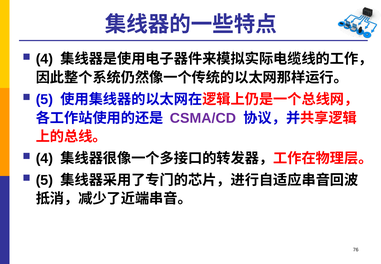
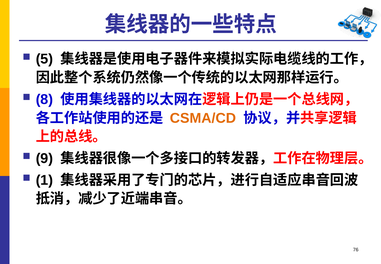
4: 4 -> 5 (44, 59)
5: 5 -> 8 (44, 99)
CSMA/CD colour: purple -> orange (203, 118)
4: 4 -> 9 (44, 158)
5: 5 -> 1 (44, 180)
